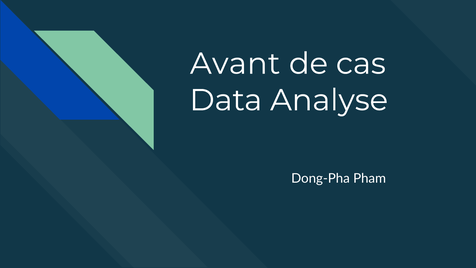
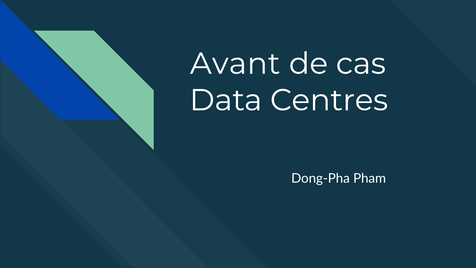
Analyse: Analyse -> Centres (329, 100)
